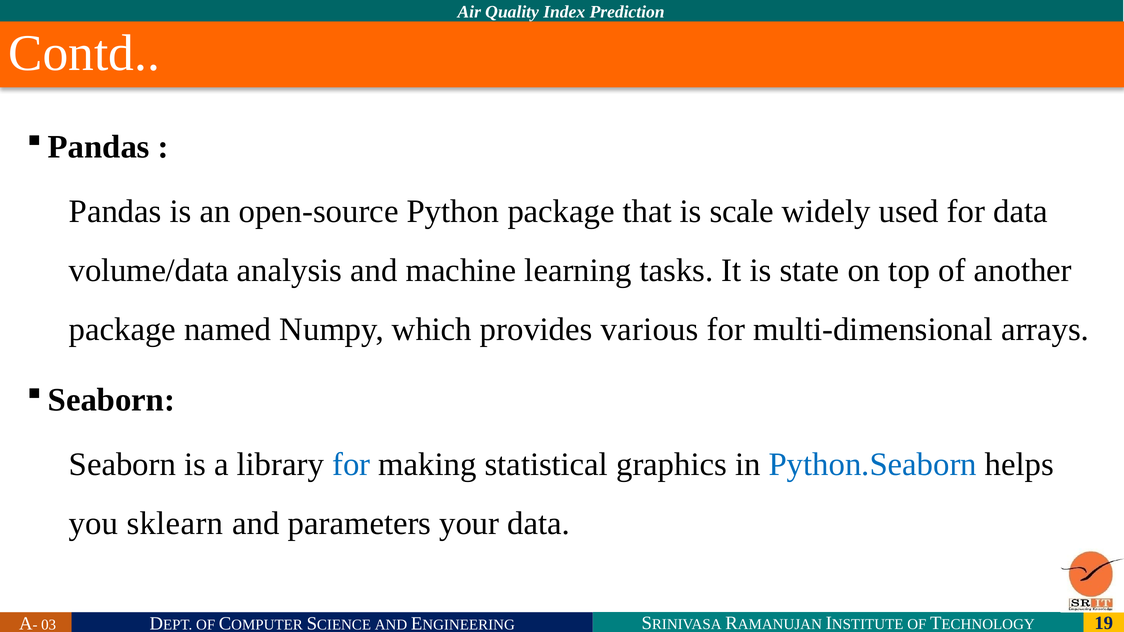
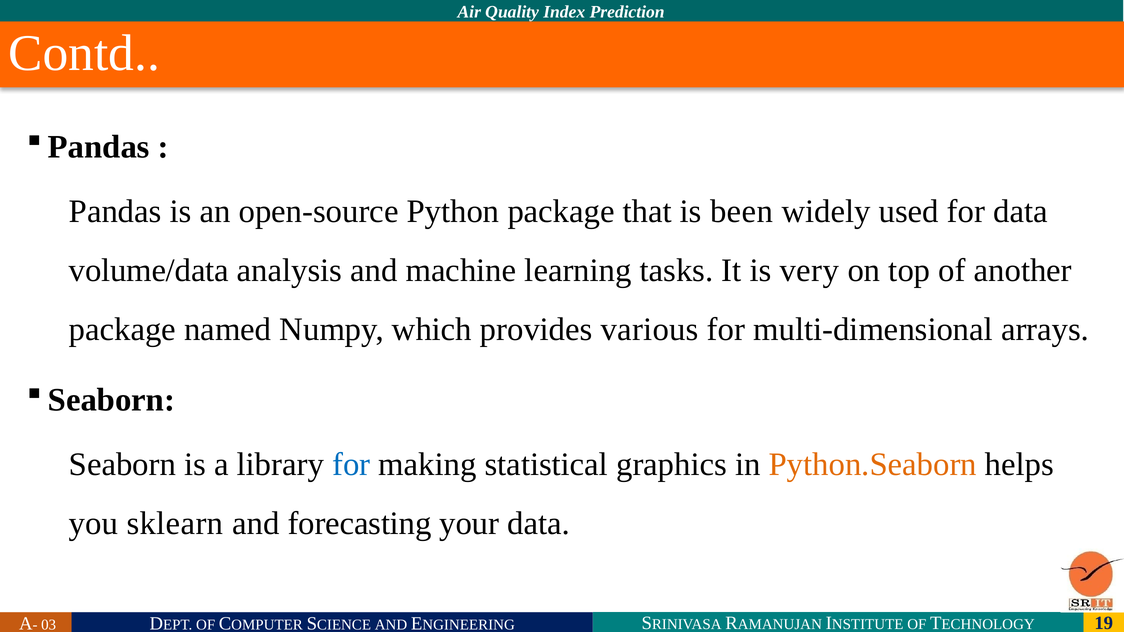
scale: scale -> been (742, 212)
state: state -> very (809, 270)
Python.Seaborn colour: blue -> orange (873, 465)
parameters: parameters -> forecasting (360, 524)
